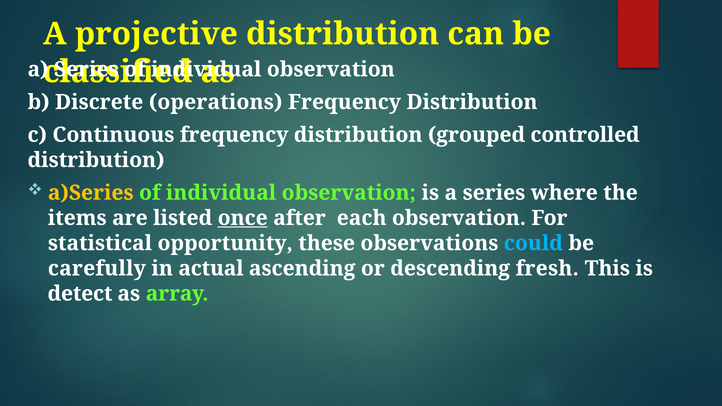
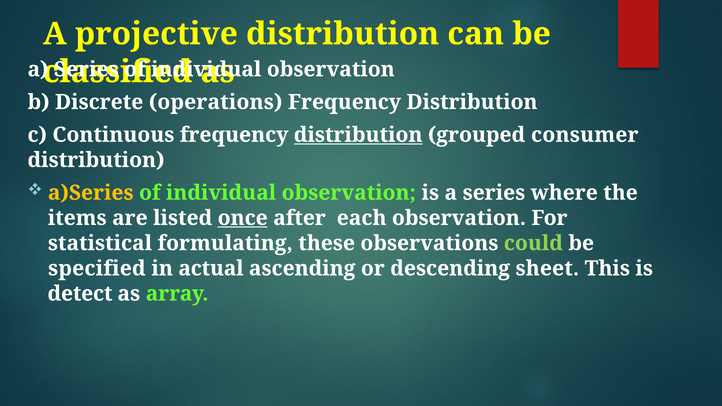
distribution underline: none -> present (358, 135)
controlled: controlled -> consumer (585, 135)
opportunity: opportunity -> formulating (225, 243)
could colour: light blue -> light green (533, 243)
carefully: carefully -> specified (97, 269)
fresh: fresh -> sheet (547, 269)
